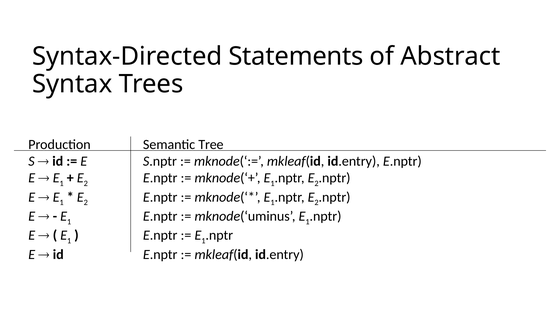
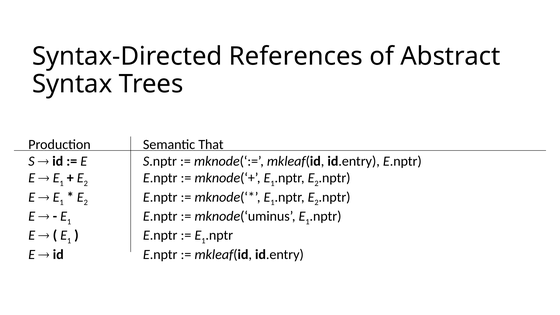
Statements: Statements -> References (296, 56)
Tree: Tree -> That (211, 144)
